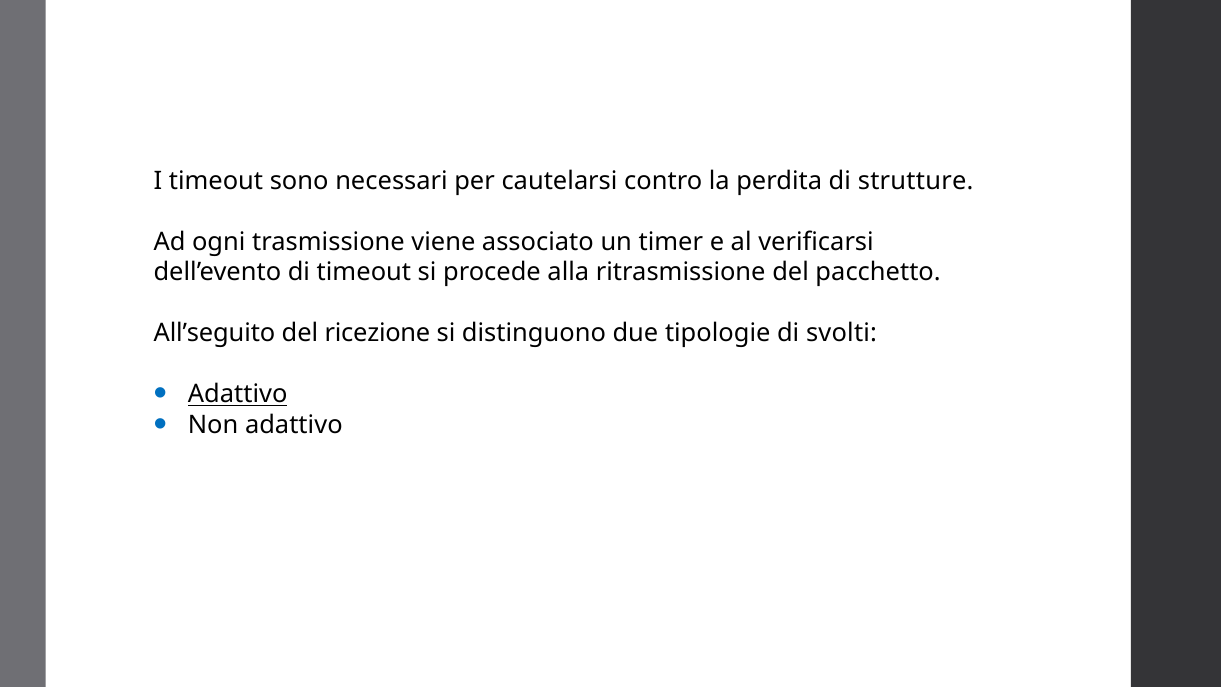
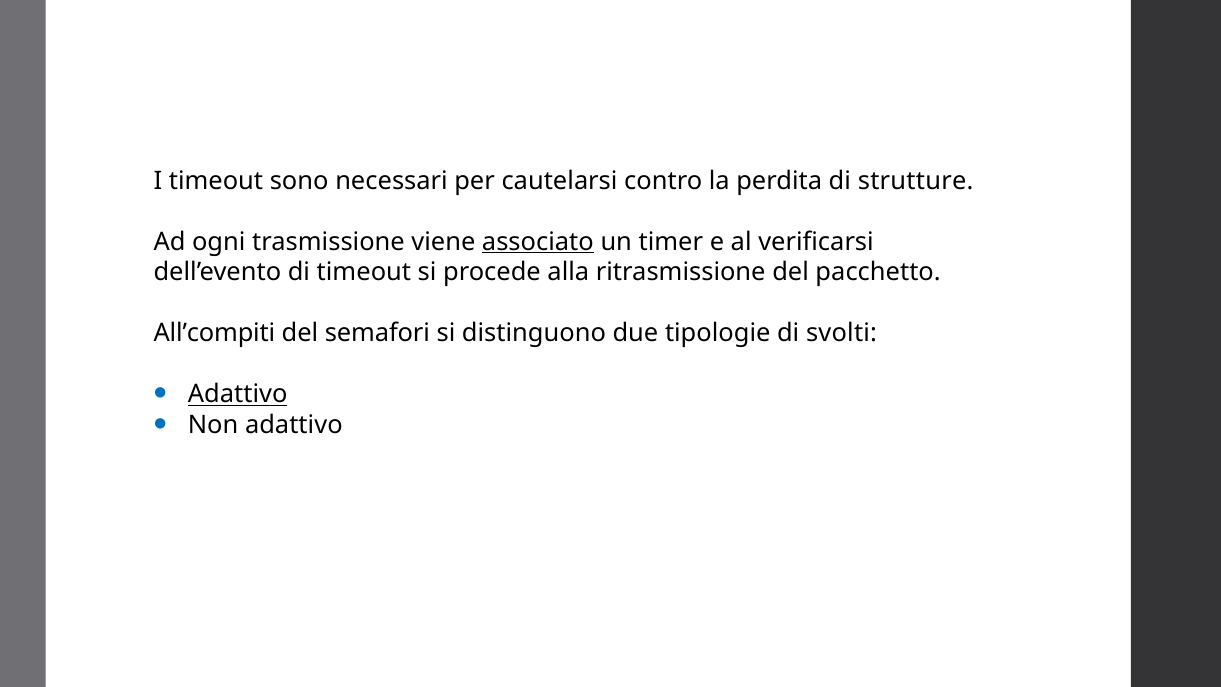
associato underline: none -> present (538, 242)
All’seguito: All’seguito -> All’compiti (214, 333)
ricezione: ricezione -> semafori (377, 333)
